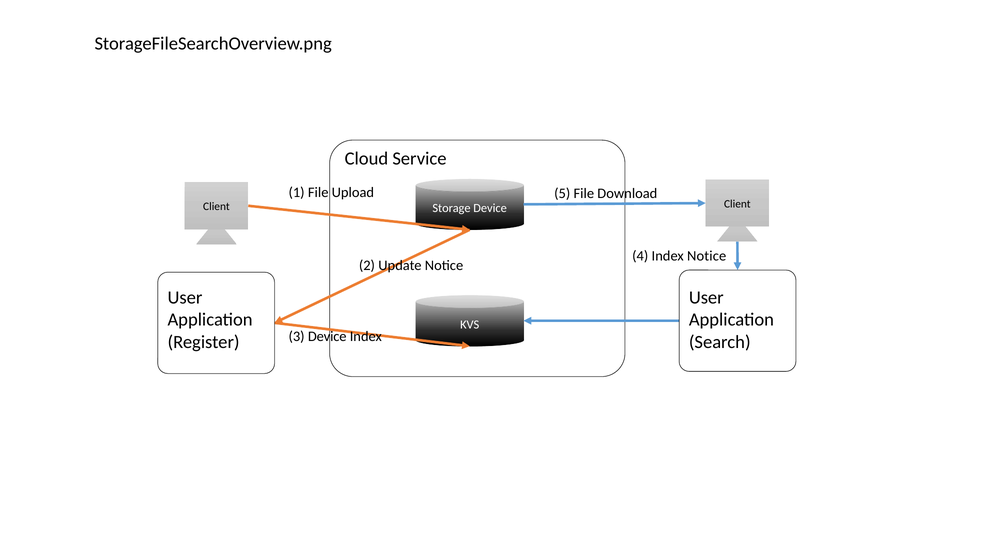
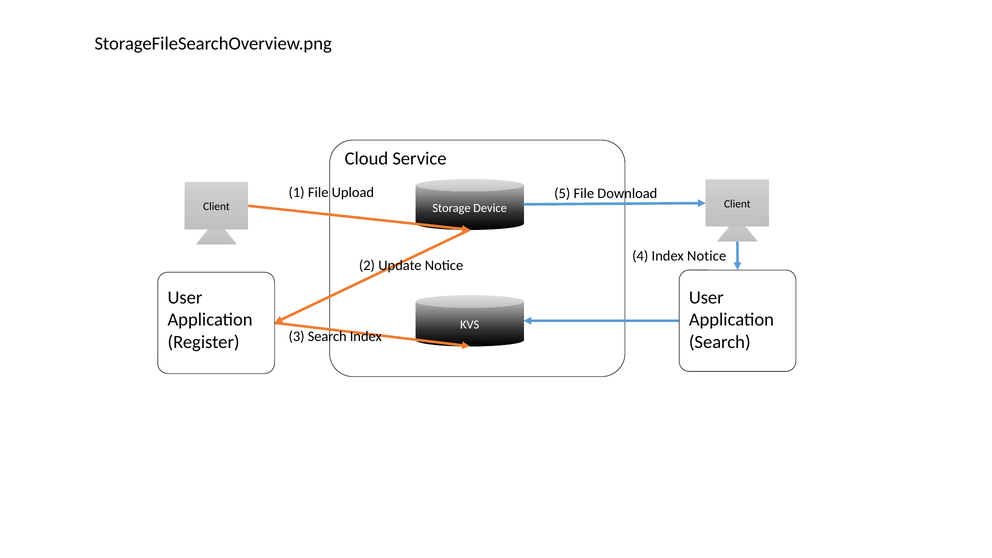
3 Device: Device -> Search (327, 337)
